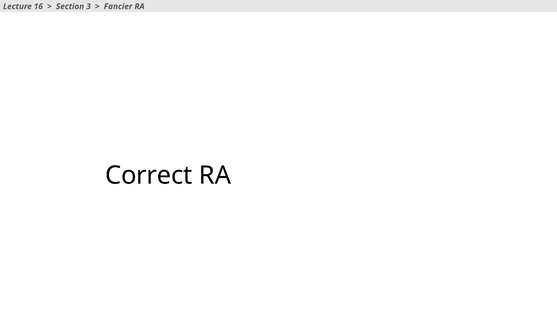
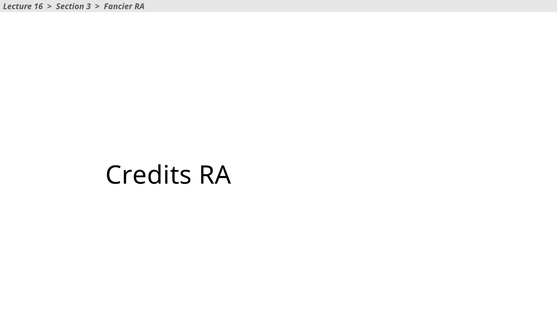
Correct: Correct -> Credits (149, 176)
